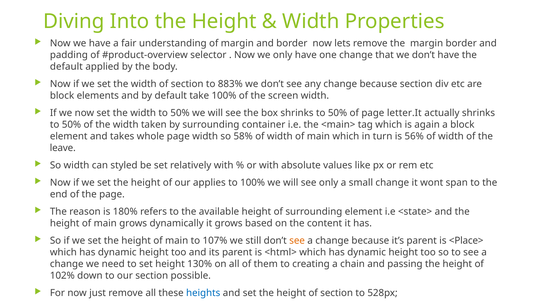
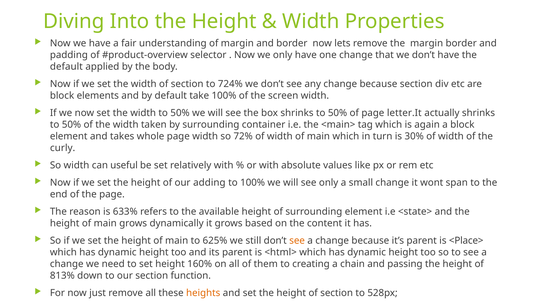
883%: 883% -> 724% (230, 84)
58%: 58% -> 72% (243, 136)
56%: 56% -> 30% (414, 136)
leave: leave -> curly (63, 148)
styled: styled -> useful (124, 165)
applies: applies -> adding (209, 183)
180%: 180% -> 633% (125, 212)
107%: 107% -> 625% (215, 241)
130%: 130% -> 160% (200, 264)
102%: 102% -> 813% (62, 276)
possible: possible -> function (191, 276)
heights colour: blue -> orange (203, 293)
